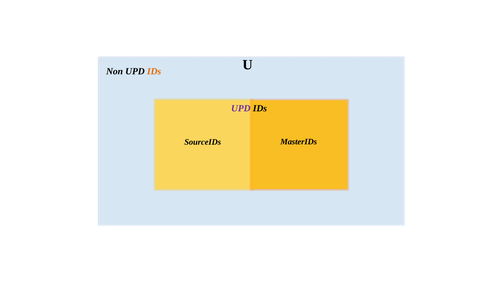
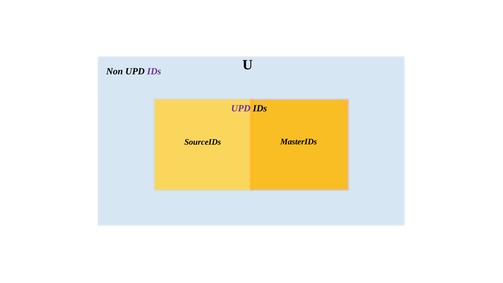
IDs colour: orange -> purple (154, 72)
